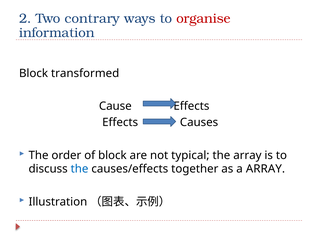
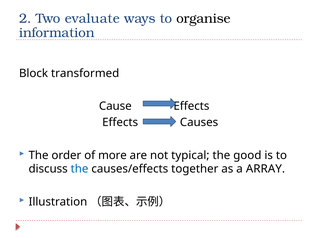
contrary: contrary -> evaluate (92, 18)
organise colour: red -> black (203, 18)
of block: block -> more (112, 156)
the array: array -> good (247, 156)
